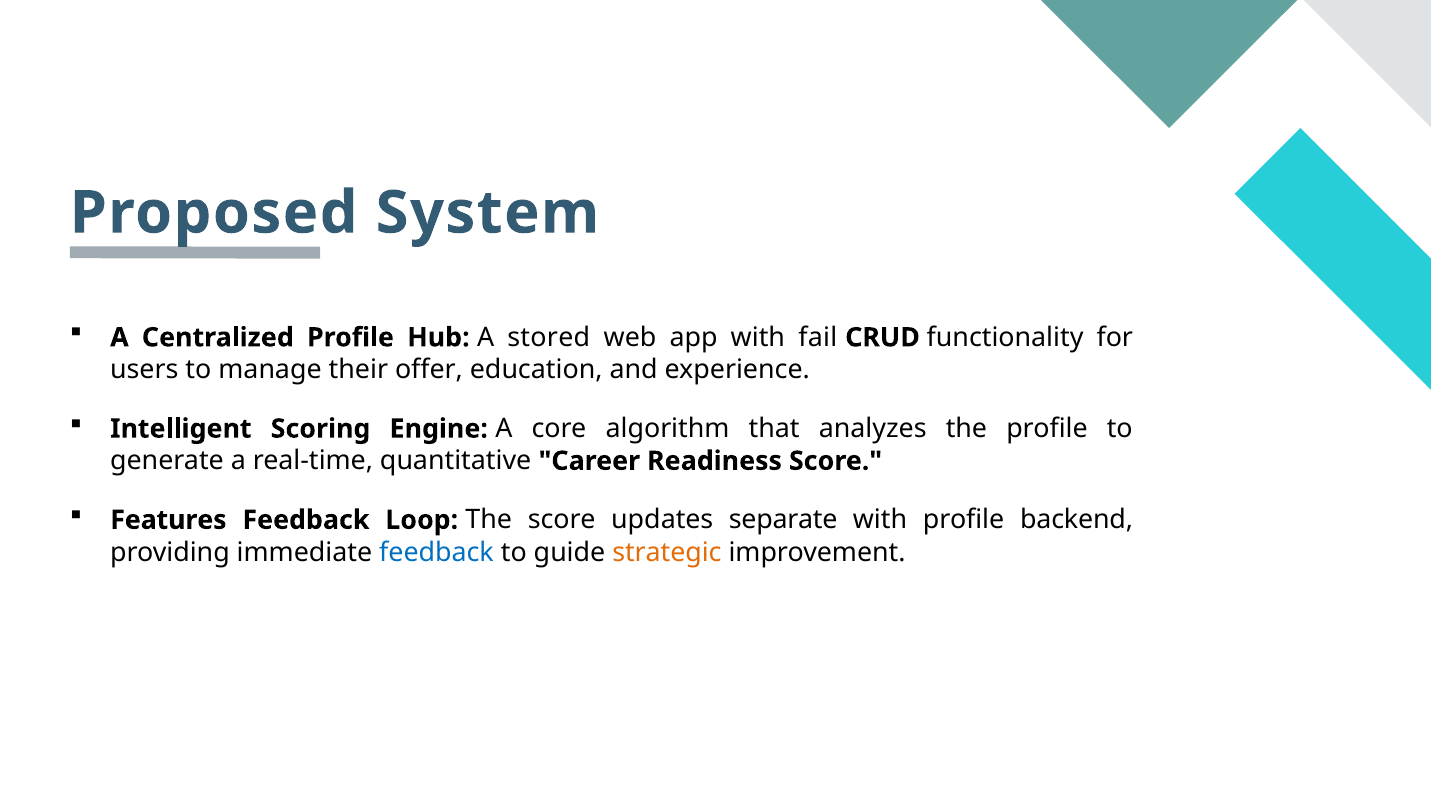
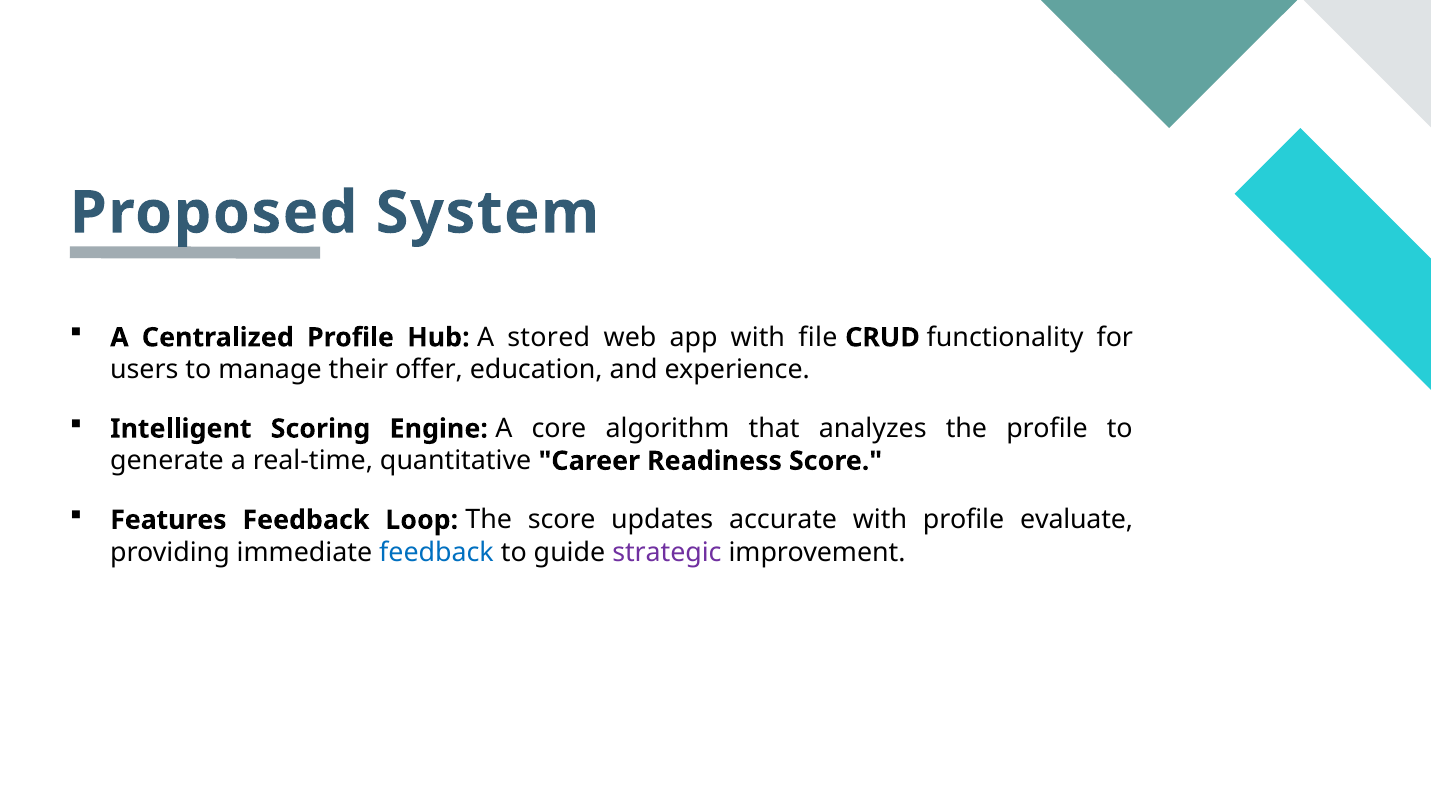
fail: fail -> file (818, 337)
separate: separate -> accurate (783, 520)
backend: backend -> evaluate (1077, 520)
strategic colour: orange -> purple (667, 552)
